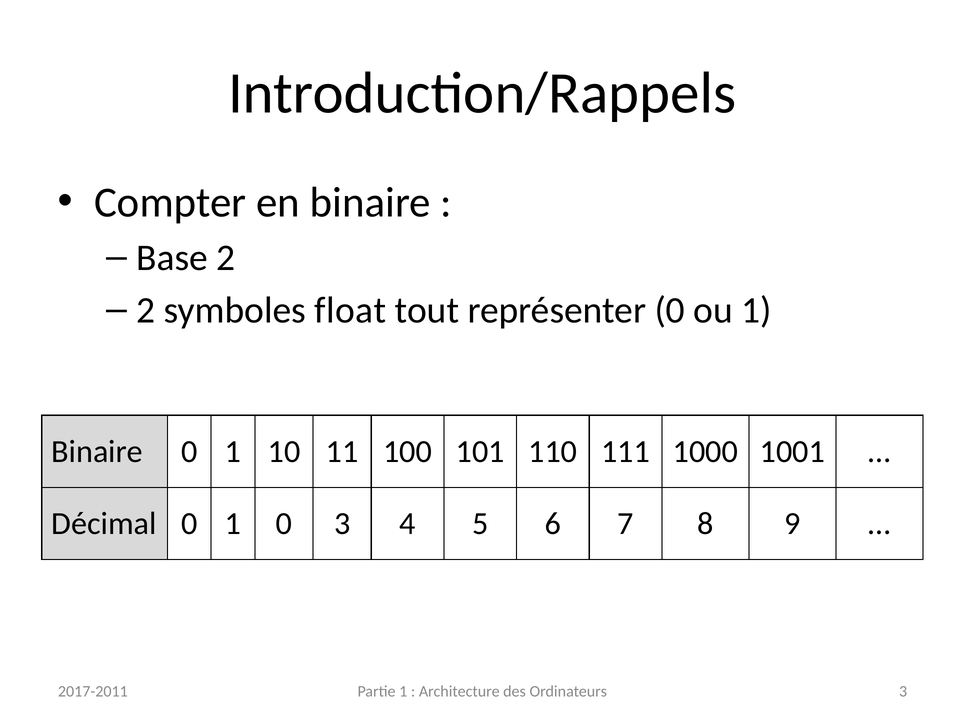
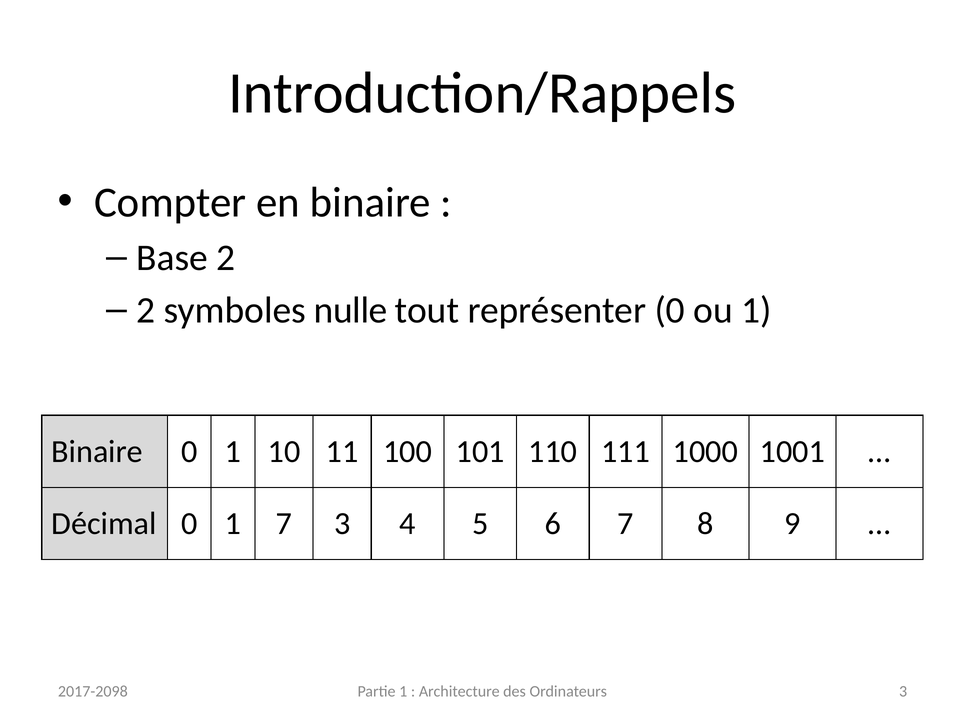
float: float -> nulle (351, 310)
1 0: 0 -> 7 (284, 524)
2017-2011: 2017-2011 -> 2017-2098 (93, 691)
